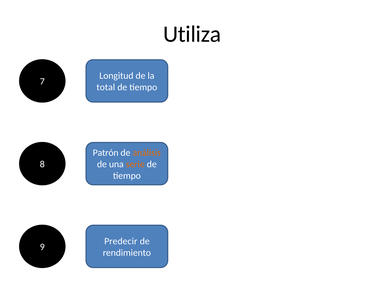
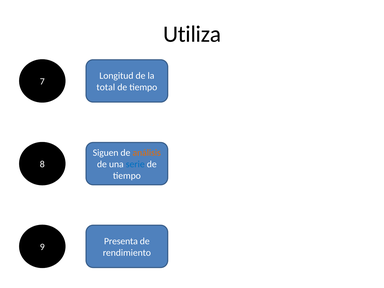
Patrón: Patrón -> Siguen (106, 153)
serie colour: orange -> blue (135, 164)
Predecir: Predecir -> Presenta (121, 241)
